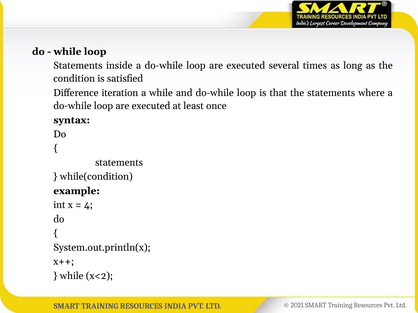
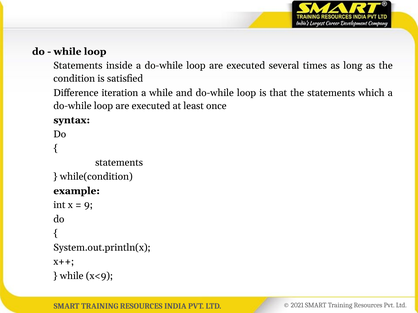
where: where -> which (371, 93)
4: 4 -> 9 (89, 205)
x<2: x<2 -> x<9 (99, 276)
